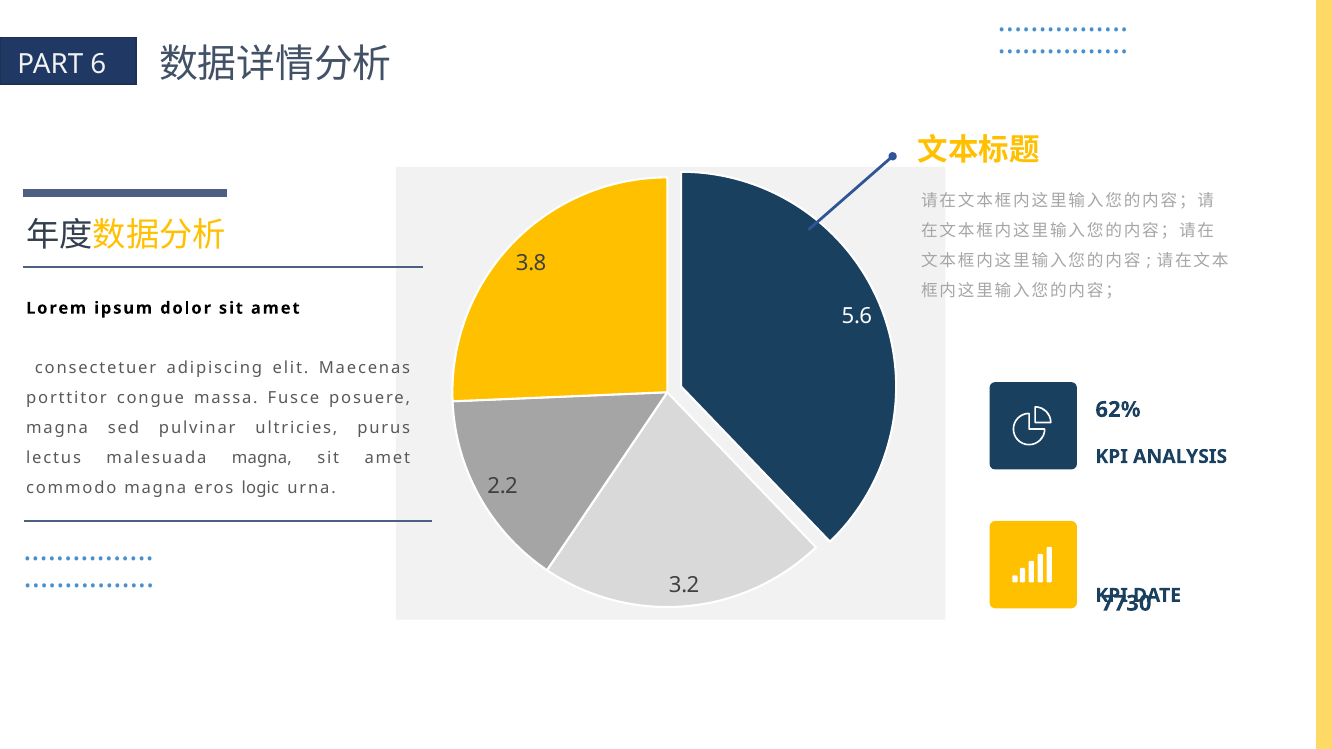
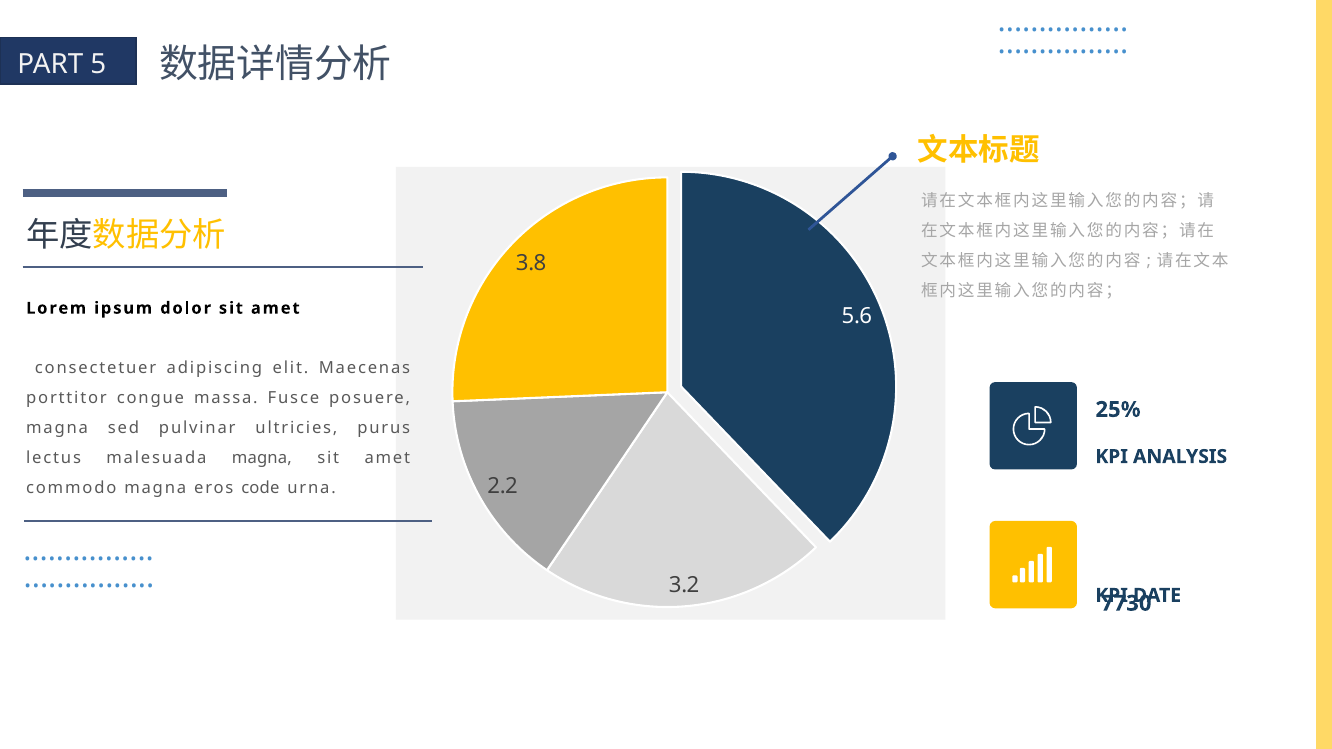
6: 6 -> 5 (98, 64)
62%: 62% -> 25% (1118, 410)
logic: logic -> code (260, 488)
